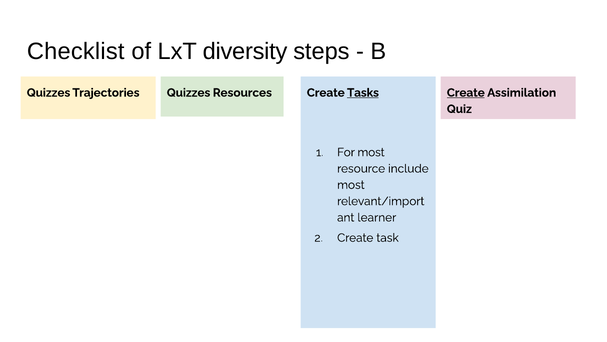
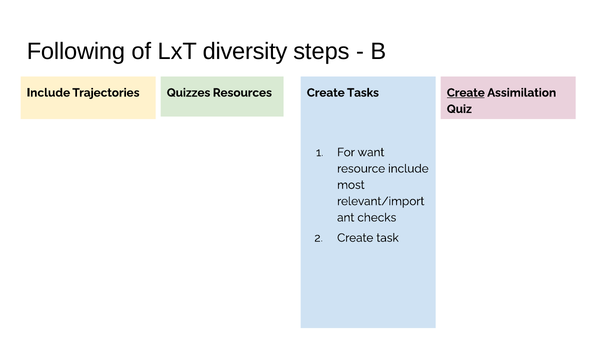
Checklist: Checklist -> Following (76, 51)
Quizzes: Quizzes -> Include (48, 93)
Tasks underline: present -> none (363, 93)
For most: most -> want (371, 152)
learner: learner -> checks (377, 217)
